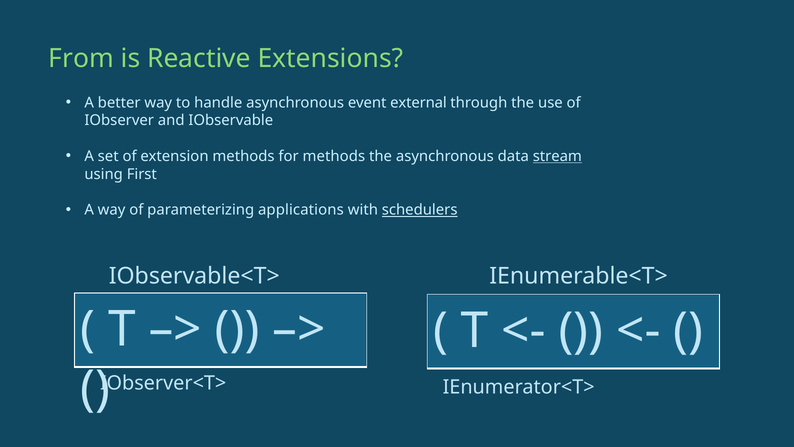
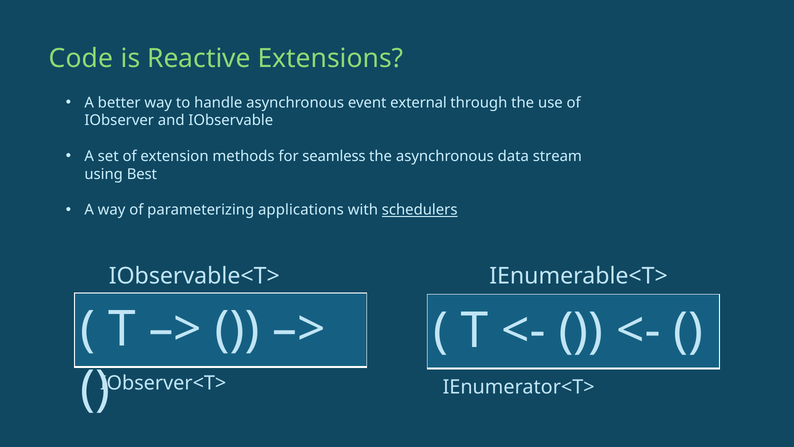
From: From -> Code (81, 59)
for methods: methods -> seamless (334, 156)
stream underline: present -> none (557, 156)
First: First -> Best (142, 174)
